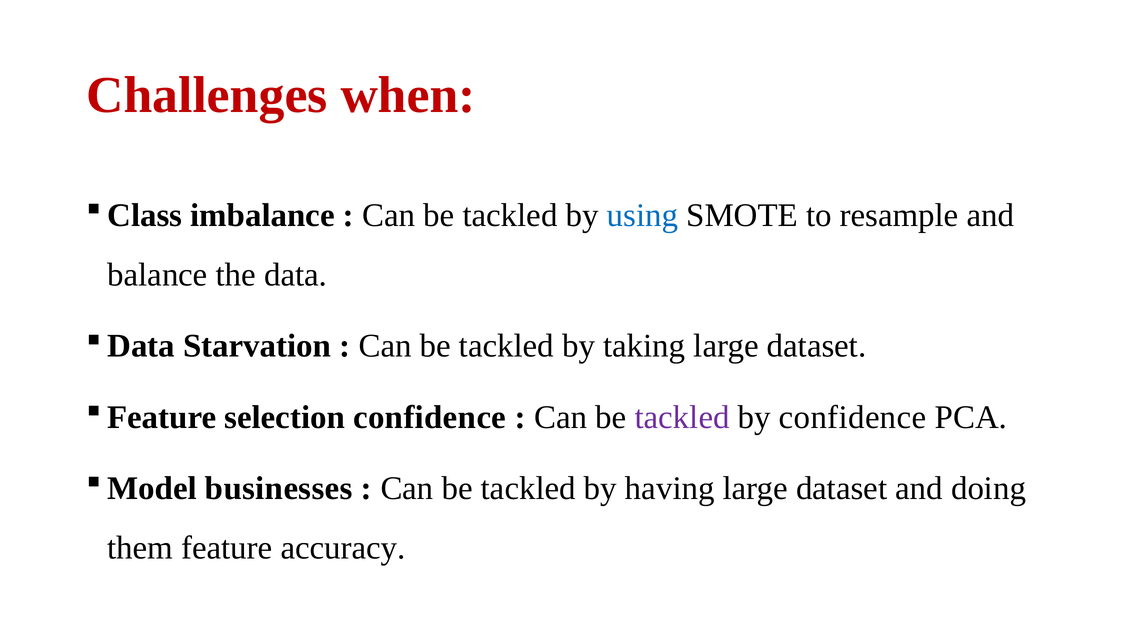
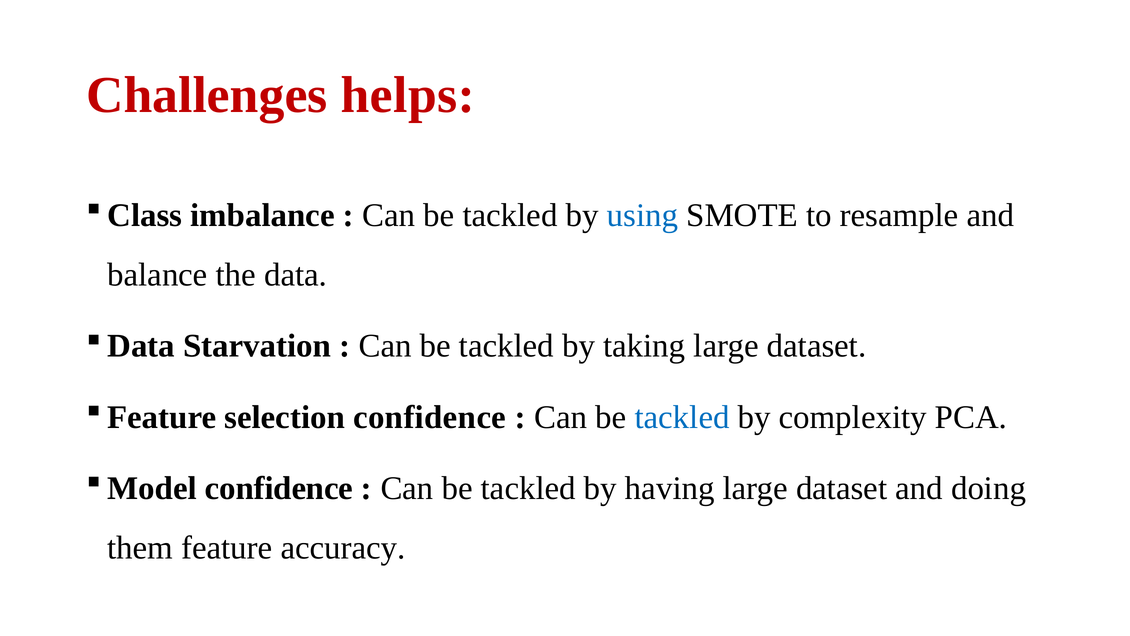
when: when -> helps (408, 95)
tackled colour: purple -> blue (682, 417)
by confidence: confidence -> complexity (853, 417)
businesses: businesses -> confidence (279, 488)
